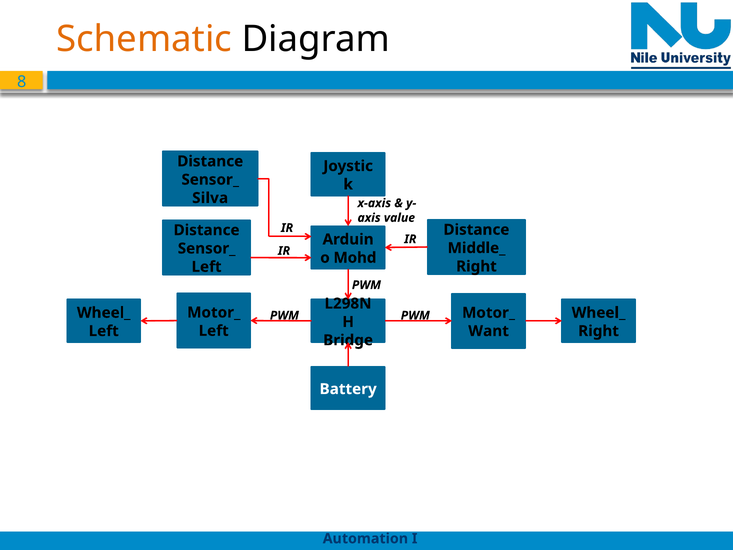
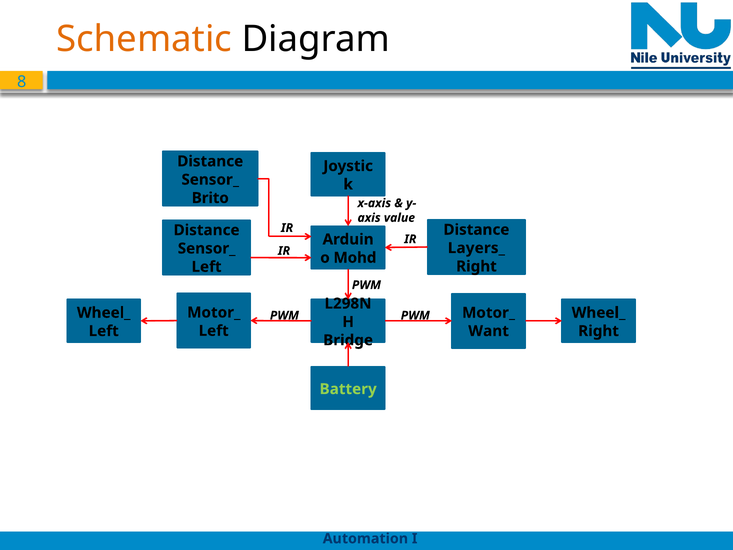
Silva: Silva -> Brito (210, 198)
Middle_: Middle_ -> Layers_ (476, 248)
Battery colour: white -> light green (348, 389)
